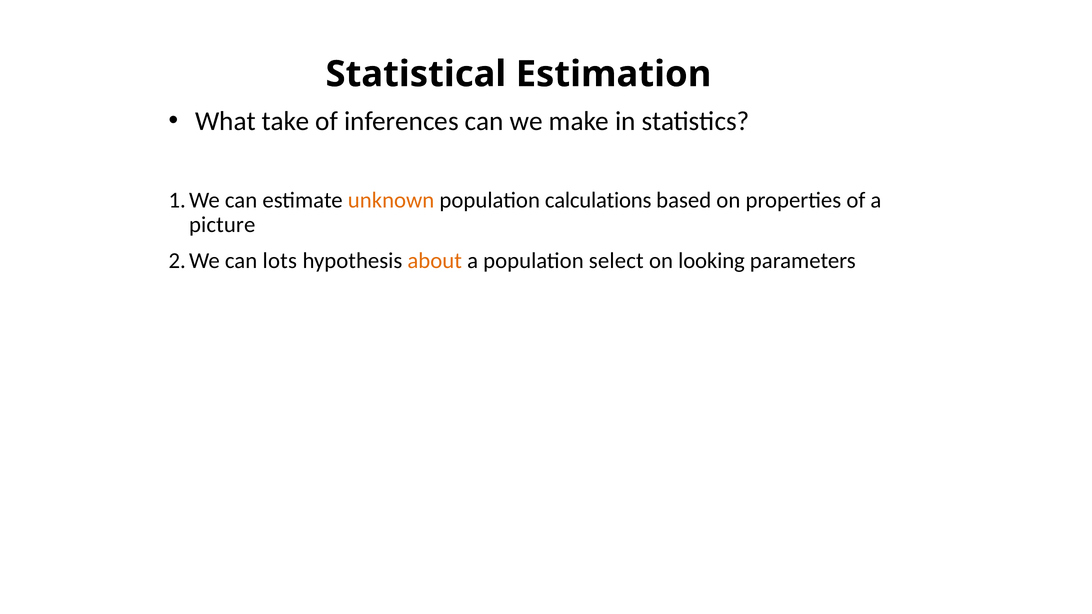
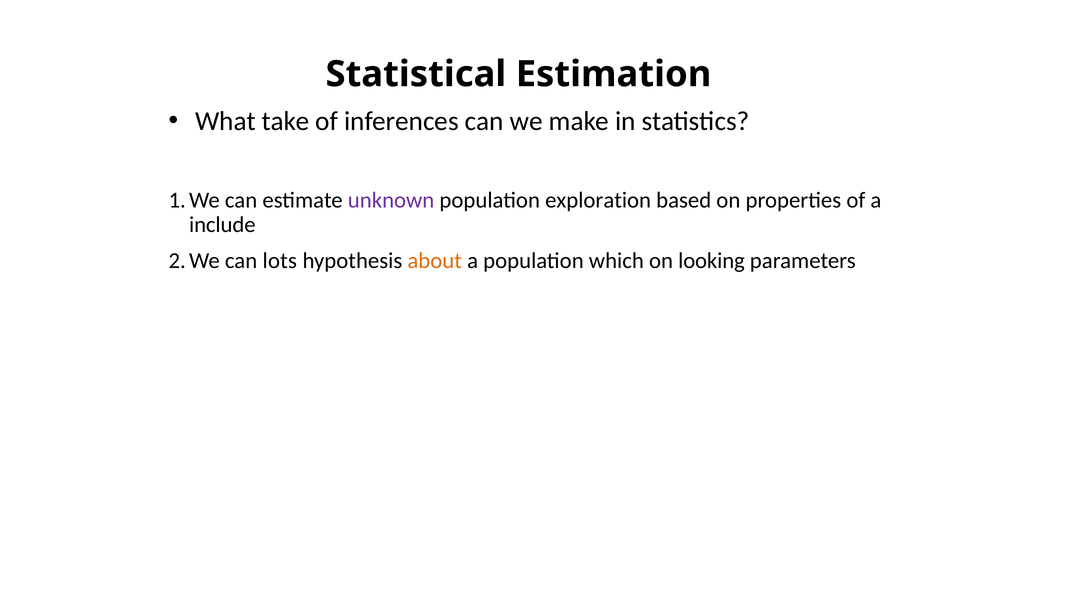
unknown colour: orange -> purple (391, 200)
calculations: calculations -> exploration (598, 200)
picture: picture -> include (222, 225)
select: select -> which (616, 261)
